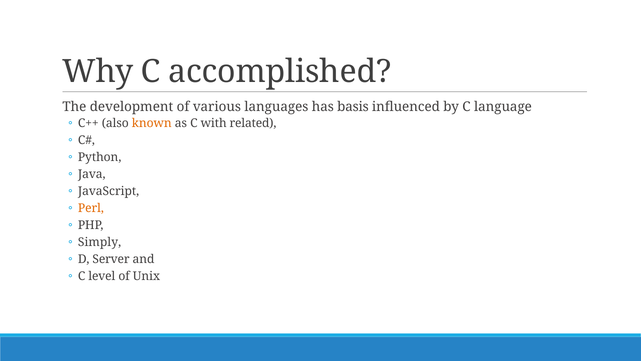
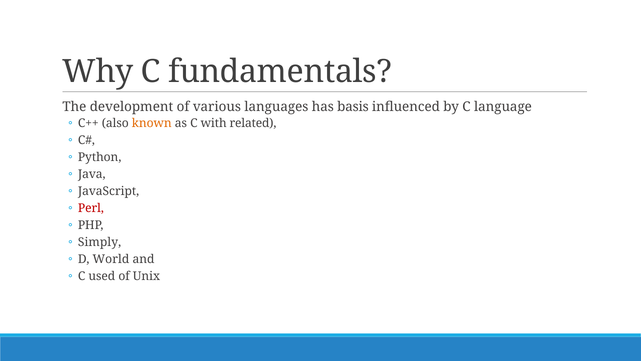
accomplished: accomplished -> fundamentals (280, 72)
Perl colour: orange -> red (91, 208)
Server: Server -> World (111, 259)
level: level -> used (102, 276)
